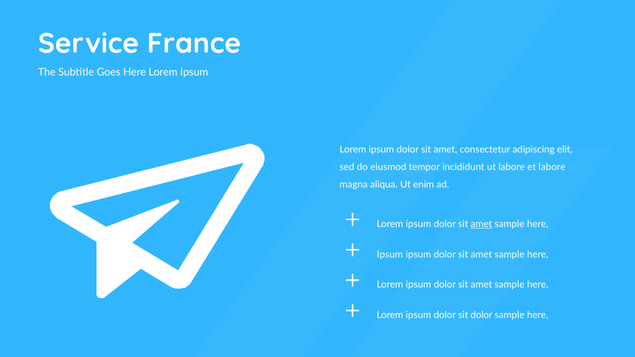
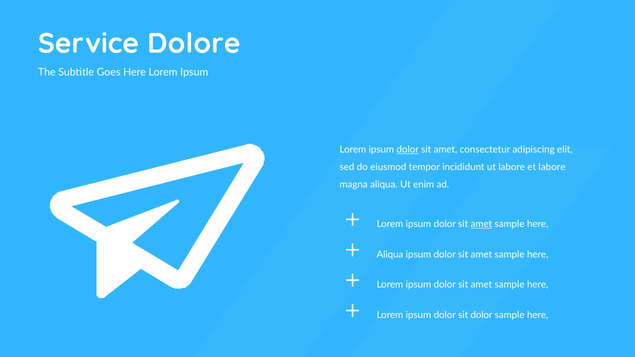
France: France -> Dolore (194, 43)
dolor underline: none -> present (408, 150)
Ipsum: Ipsum -> Aliqua (390, 255)
